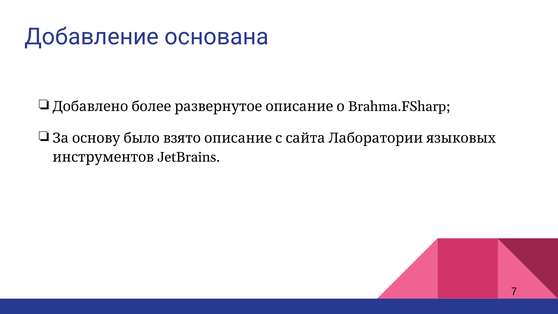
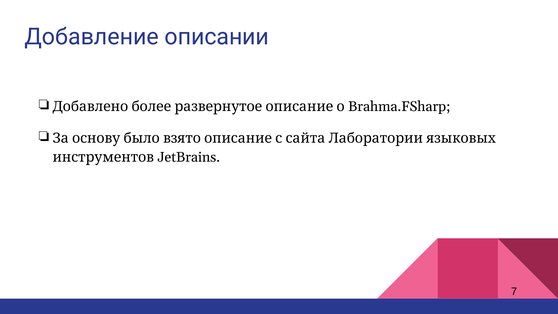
основана: основана -> описании (217, 37)
